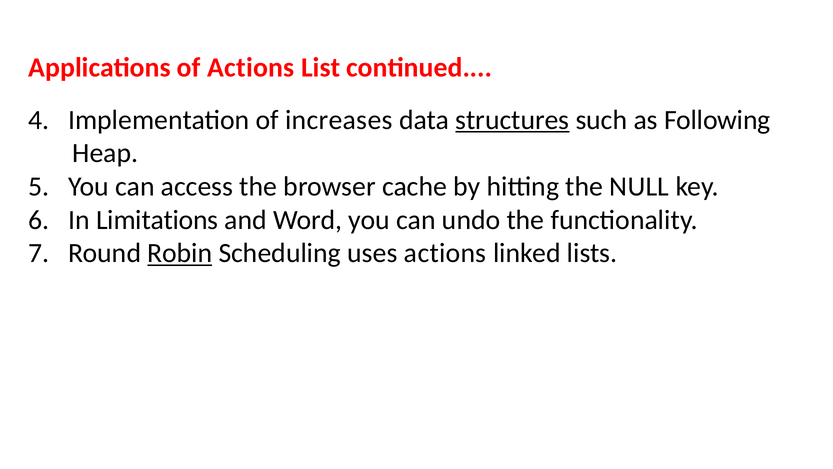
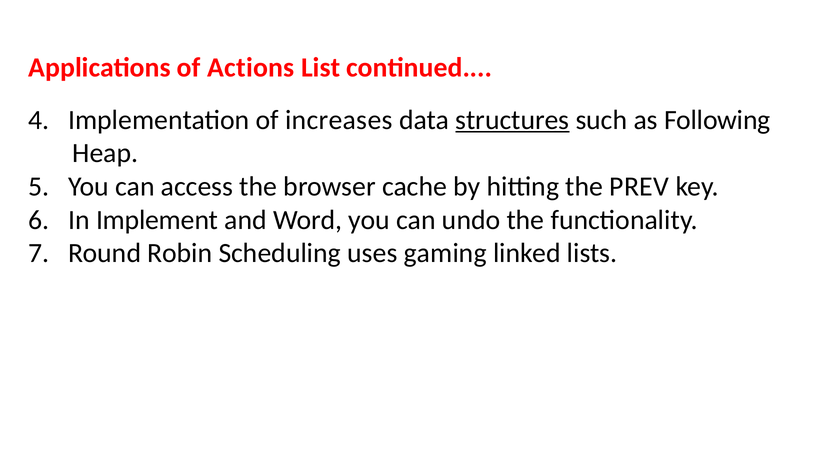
NULL: NULL -> PREV (639, 186)
Limitations: Limitations -> Implement (157, 220)
Robin underline: present -> none (180, 253)
uses actions: actions -> gaming (445, 253)
